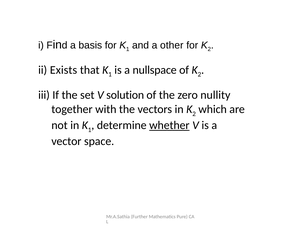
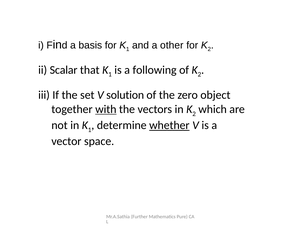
Exists: Exists -> Scalar (64, 70)
nullspace: nullspace -> following (155, 70)
nullity: nullity -> object (215, 95)
with underline: none -> present (106, 109)
